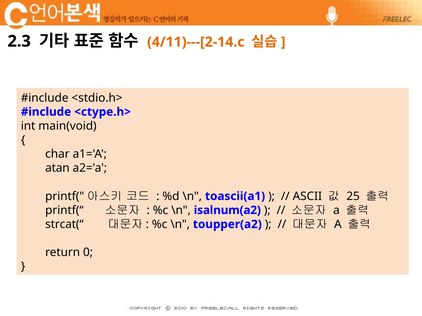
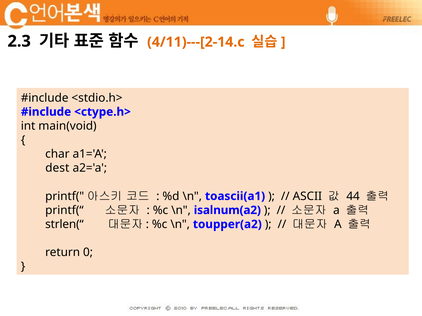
atan: atan -> dest (57, 168)
25: 25 -> 44 (353, 196)
strcat(“: strcat(“ -> strlen(“ (64, 225)
